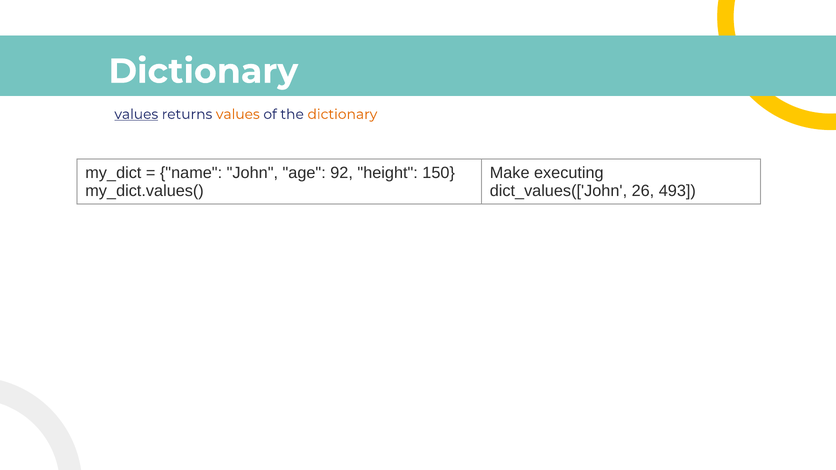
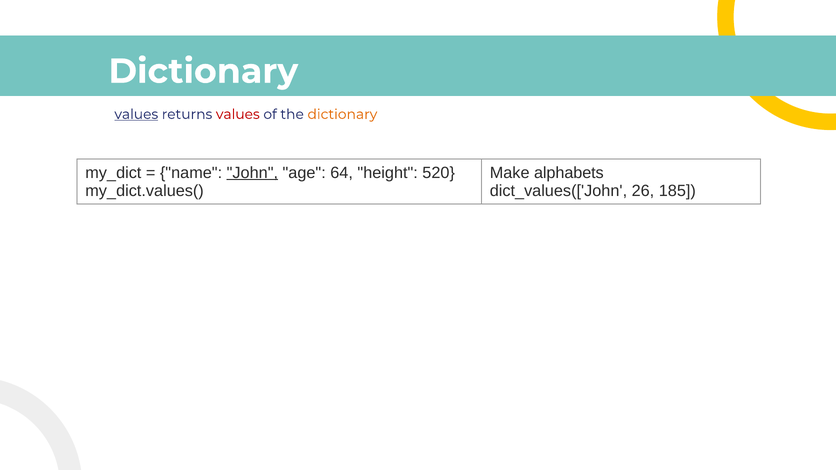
values colour: orange -> red (238, 114)
John underline: none -> present (252, 173)
92: 92 -> 64 (342, 173)
150: 150 -> 520 (439, 173)
executing: executing -> alphabets (569, 173)
493: 493 -> 185 (677, 191)
